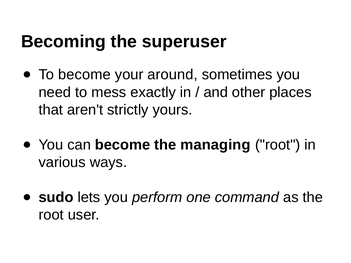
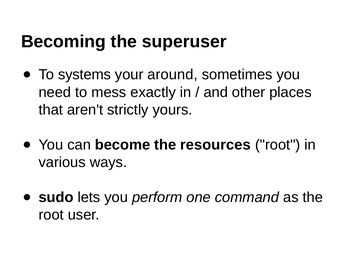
To become: become -> systems (85, 75)
managing: managing -> resources (215, 145)
